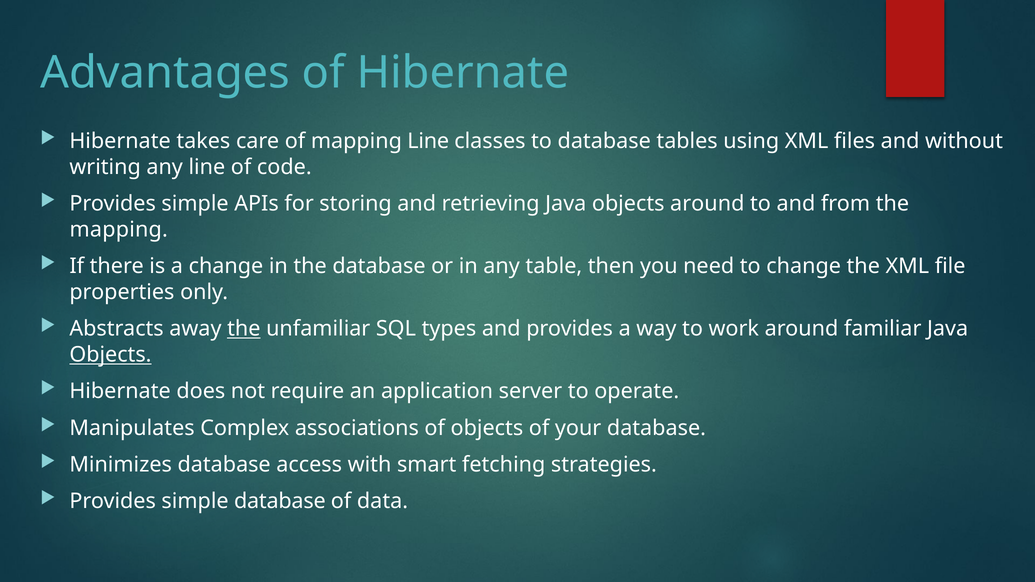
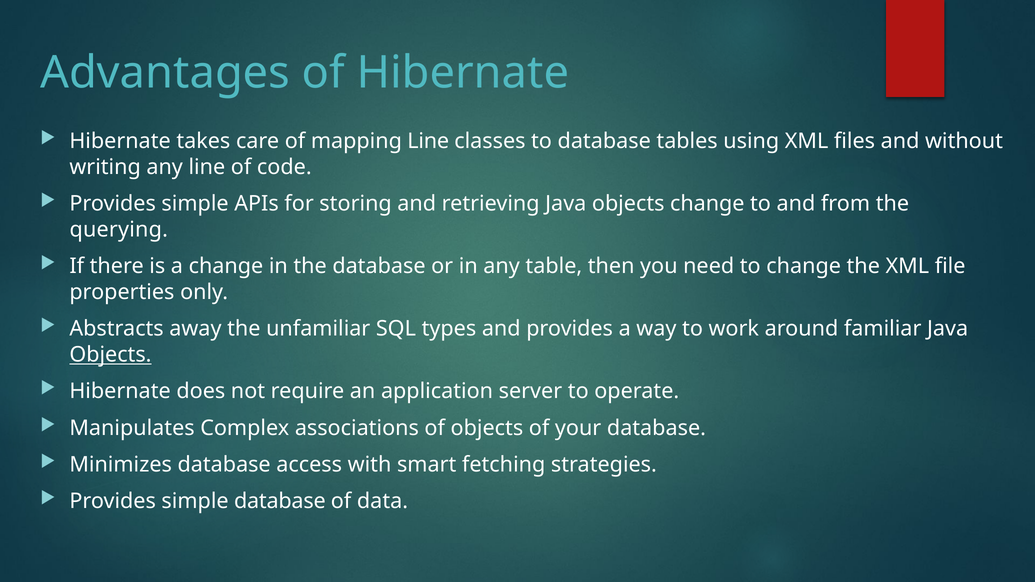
objects around: around -> change (707, 204)
mapping: mapping -> querying (119, 230)
the underline: present -> none (244, 329)
